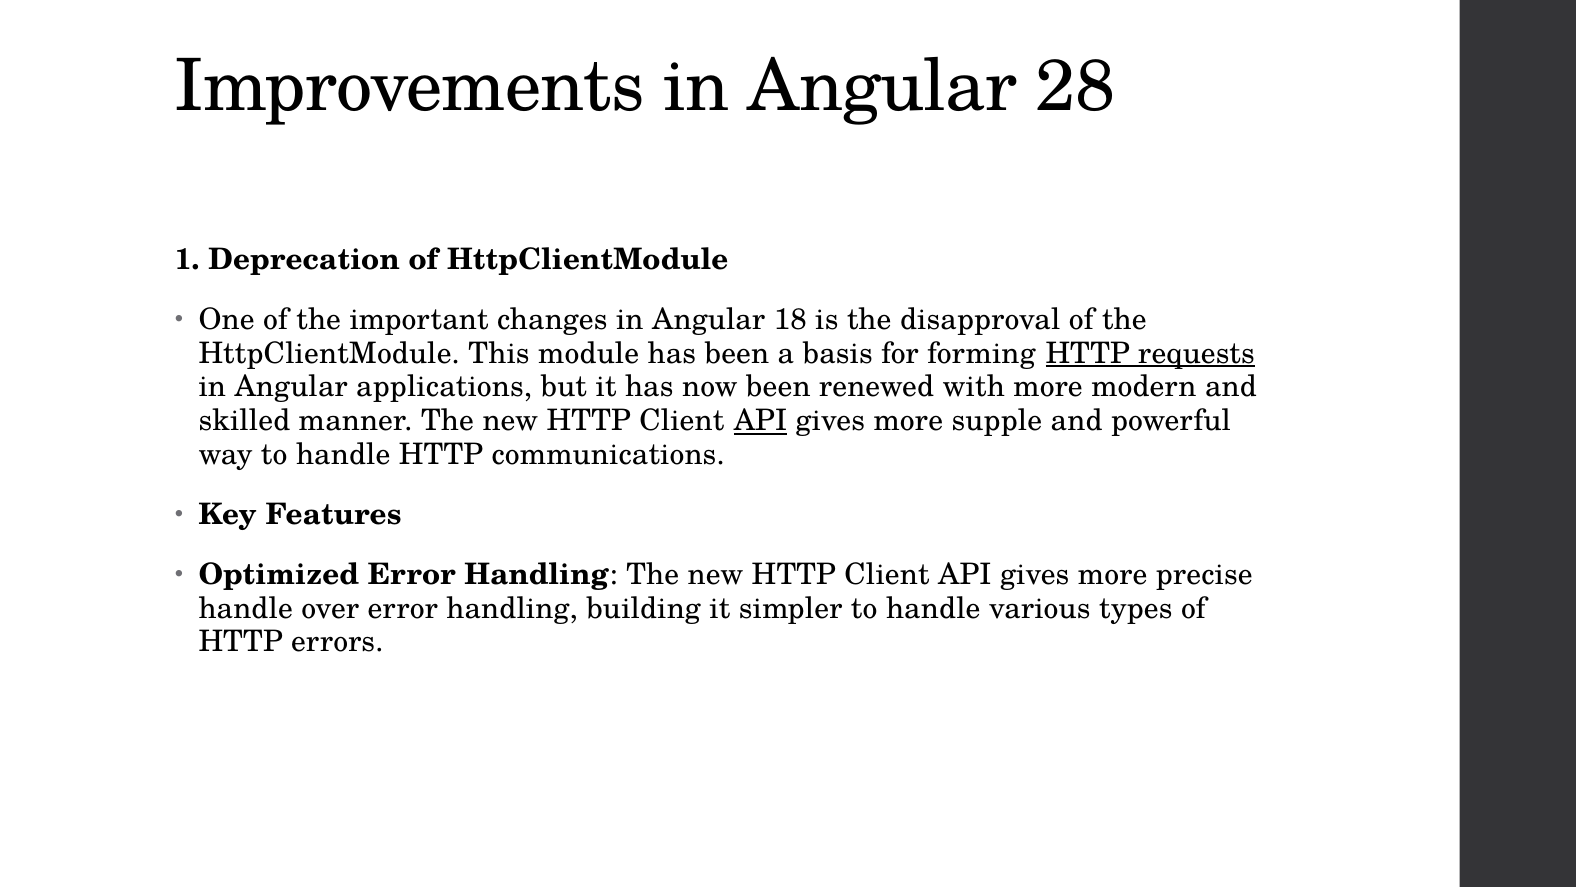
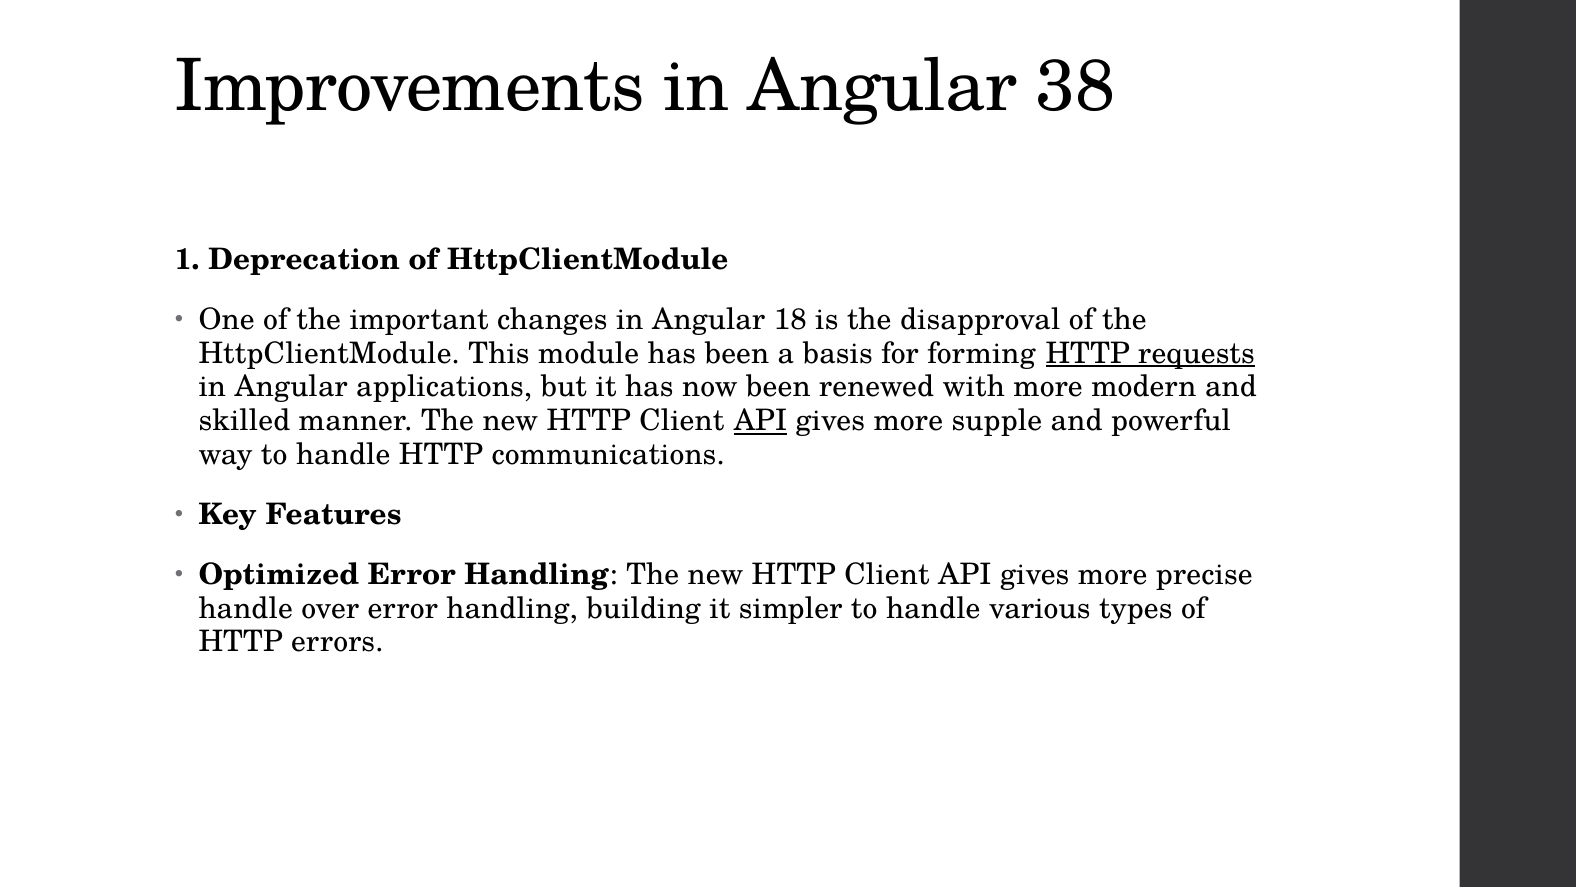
28: 28 -> 38 (1076, 87)
